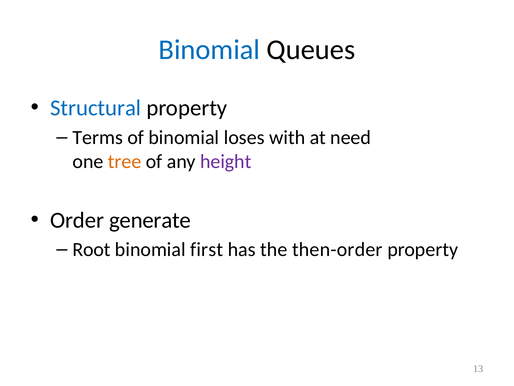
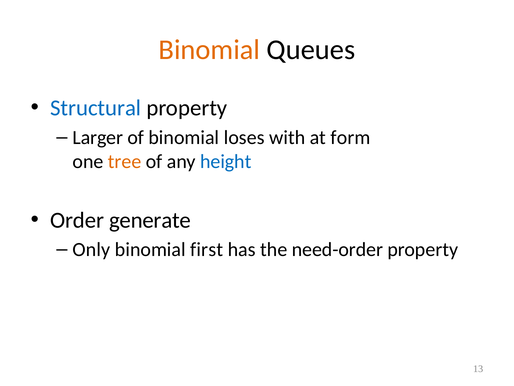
Binomial colour: blue -> orange (209, 50)
Terms: Terms -> Larger (98, 137)
need: need -> form (351, 137)
height colour: purple -> blue (226, 161)
Root: Root -> Only (91, 249)
then-order: then-order -> need-order (337, 249)
